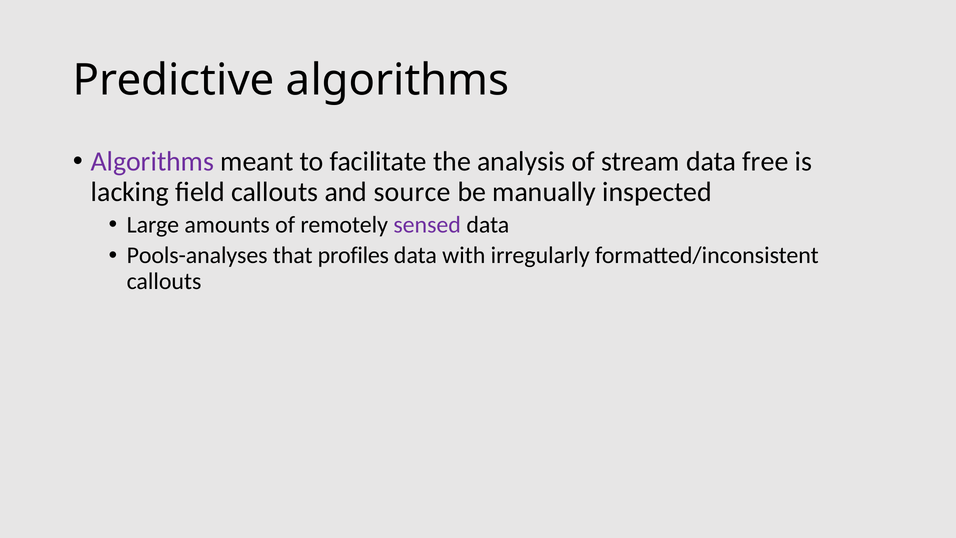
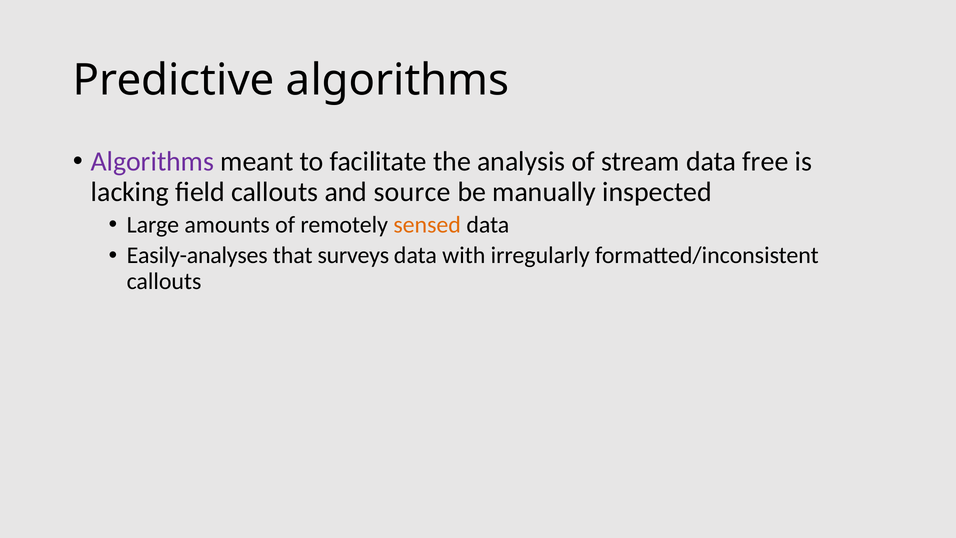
sensed colour: purple -> orange (427, 225)
Pools-analyses: Pools-analyses -> Easily-analyses (197, 255)
profiles: profiles -> surveys (353, 255)
